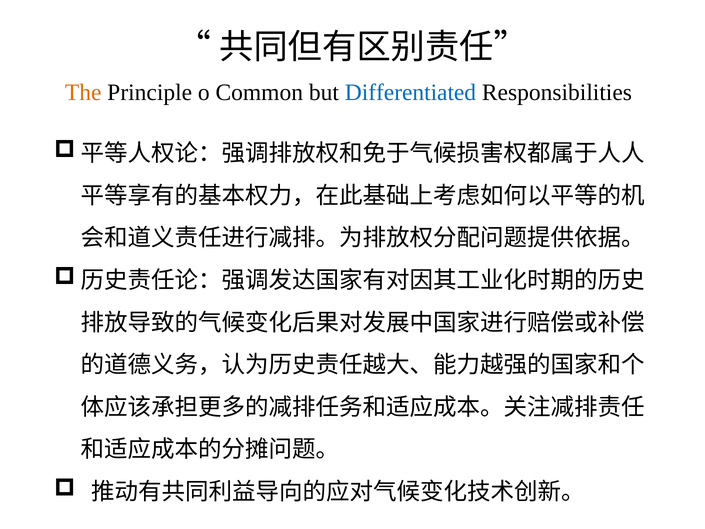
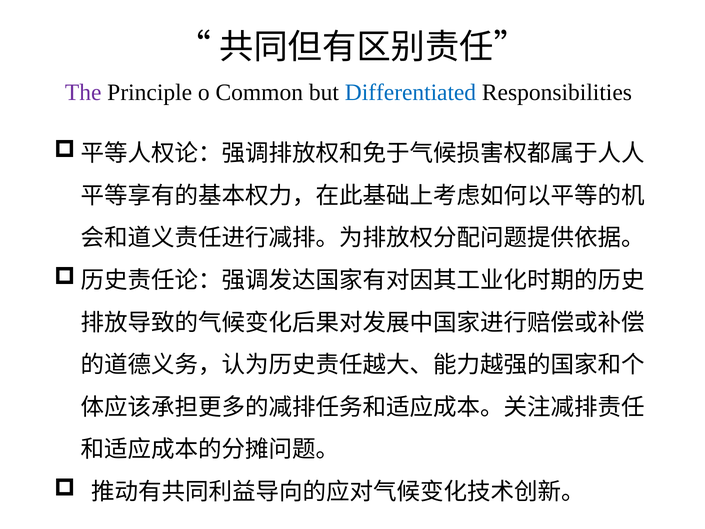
The colour: orange -> purple (83, 92)
